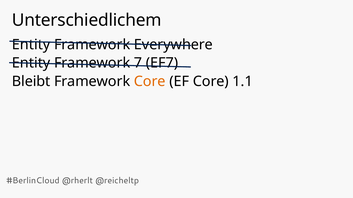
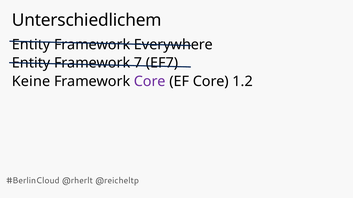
Bleibt: Bleibt -> Keine (31, 82)
Core colour: orange -> purple (150, 82)
1.1: 1.1 -> 1.2 (243, 82)
